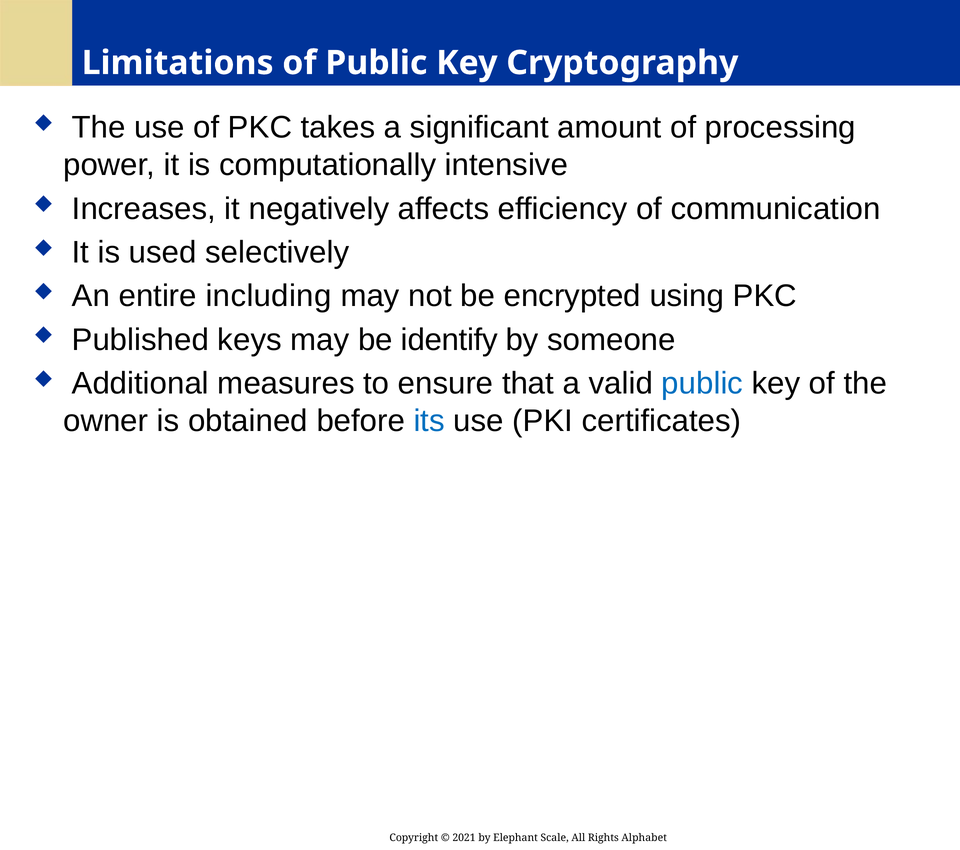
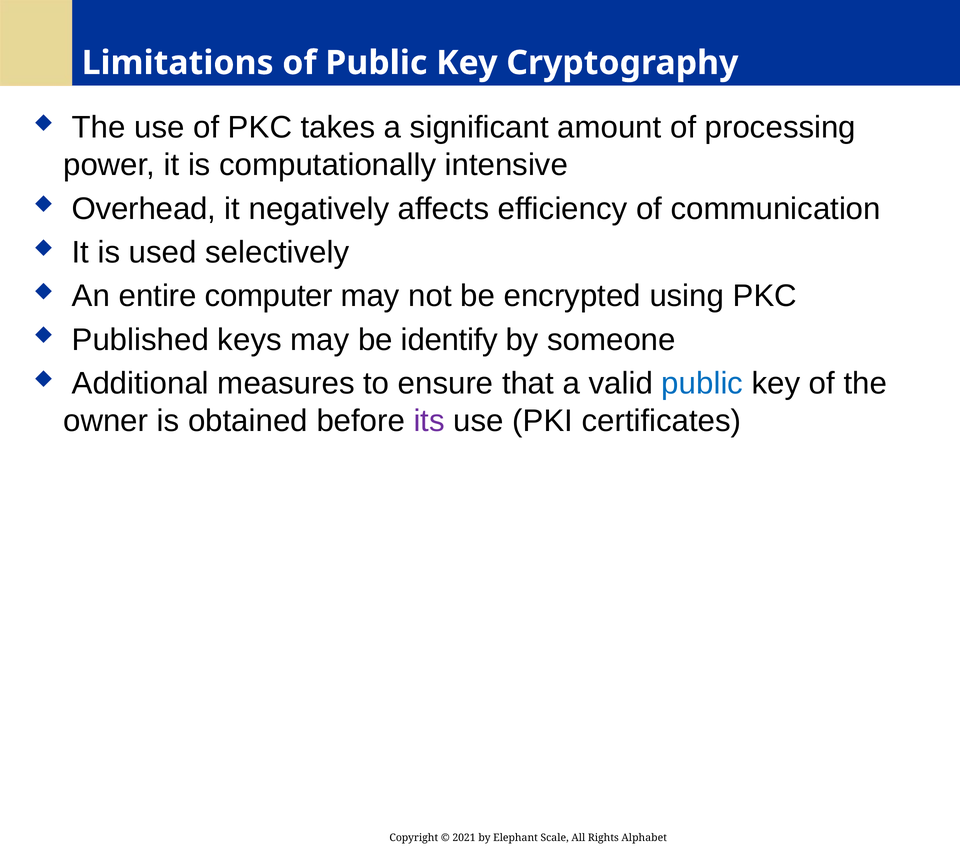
Increases: Increases -> Overhead (144, 209)
including: including -> computer (269, 296)
its colour: blue -> purple (429, 421)
